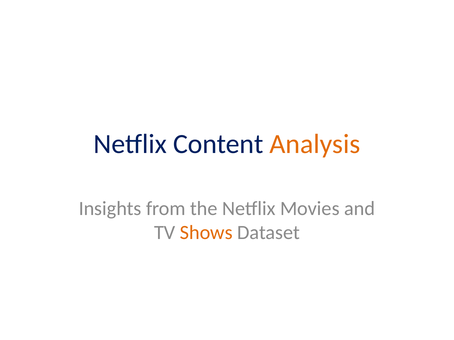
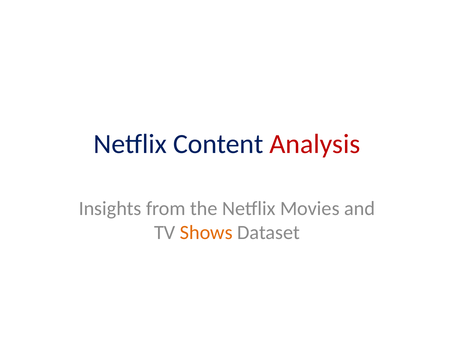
Analysis colour: orange -> red (315, 144)
